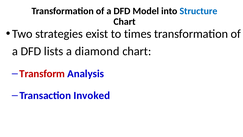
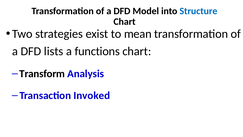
times: times -> mean (138, 34)
diamond: diamond -> functions (97, 51)
Transform colour: red -> black (42, 74)
